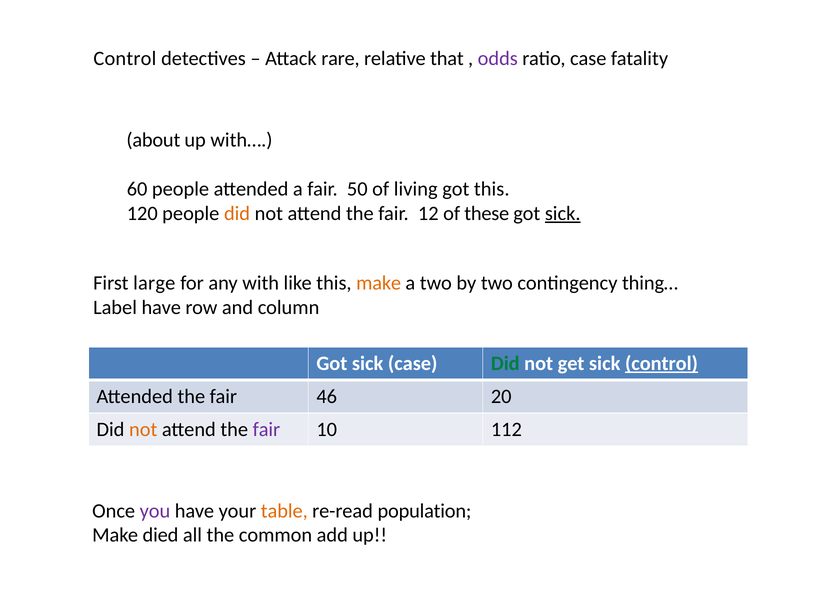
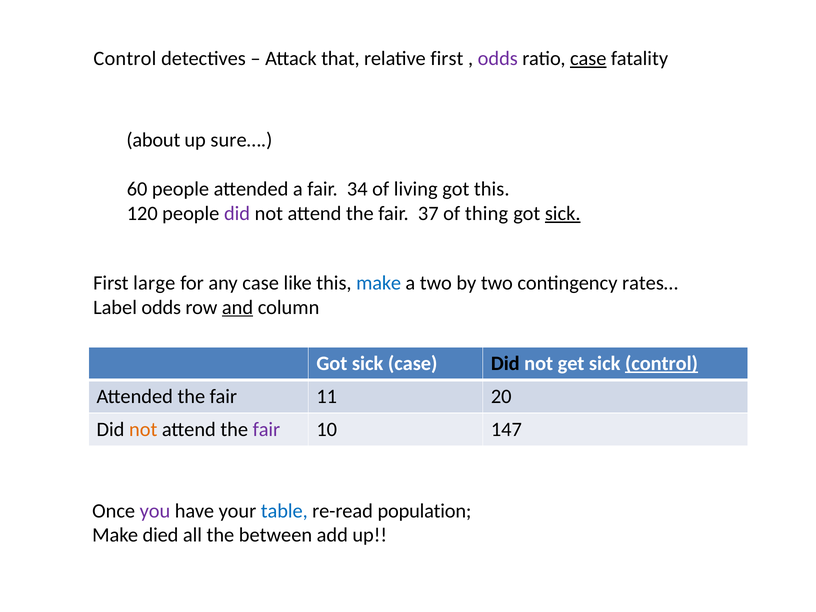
rare: rare -> that (340, 58)
relative that: that -> first (447, 58)
case underline: none -> present (588, 58)
with…: with… -> sure… (241, 140)
50: 50 -> 34 (357, 189)
did colour: orange -> purple (237, 213)
12: 12 -> 37 (428, 213)
these: these -> thing (487, 213)
any with: with -> case (261, 283)
make colour: orange -> blue (379, 283)
thing…: thing… -> rates… (650, 283)
Label have: have -> odds (161, 307)
and underline: none -> present (238, 307)
Did colour: green -> black (505, 364)
46: 46 -> 11 (327, 397)
112: 112 -> 147 (506, 430)
table colour: orange -> blue (284, 511)
common: common -> between (275, 535)
